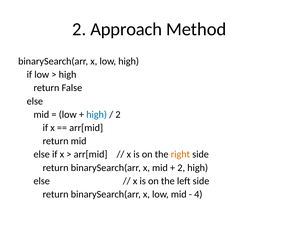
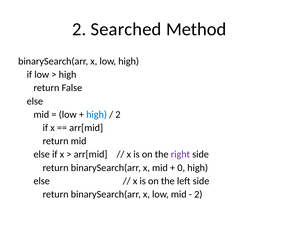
Approach: Approach -> Searched (126, 29)
right colour: orange -> purple (180, 155)
2: 2 -> 0 (181, 168)
4: 4 -> 2 (198, 195)
